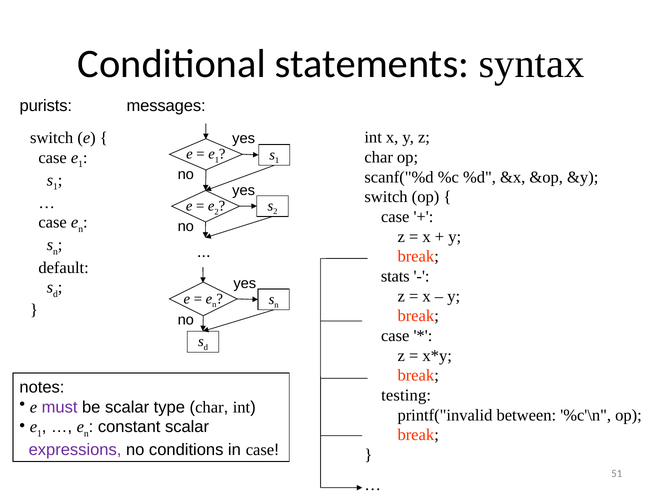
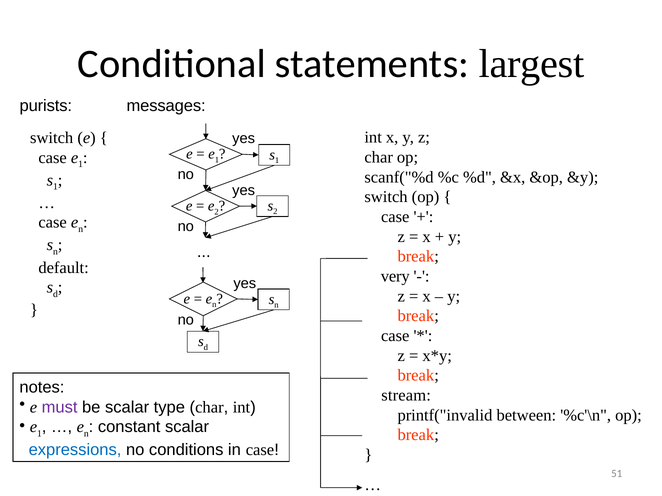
syntax: syntax -> largest (532, 64)
stats: stats -> very (395, 277)
testing: testing -> stream (406, 396)
expressions colour: purple -> blue (75, 450)
